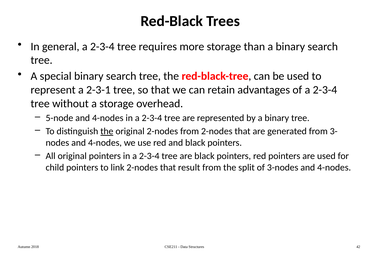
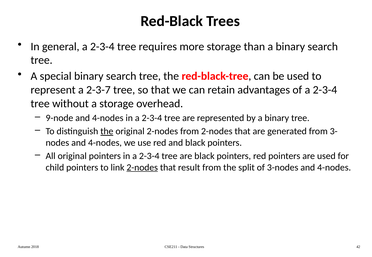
2-3-1: 2-3-1 -> 2-3-7 (98, 90)
5-node: 5-node -> 9-node (59, 118)
2-nodes underline: none -> present (142, 168)
